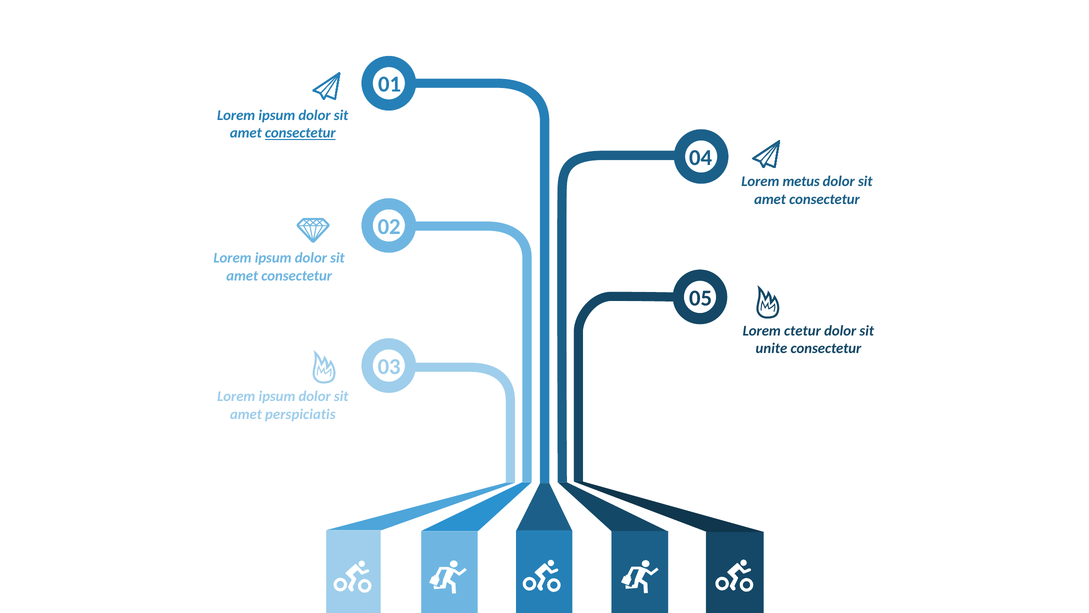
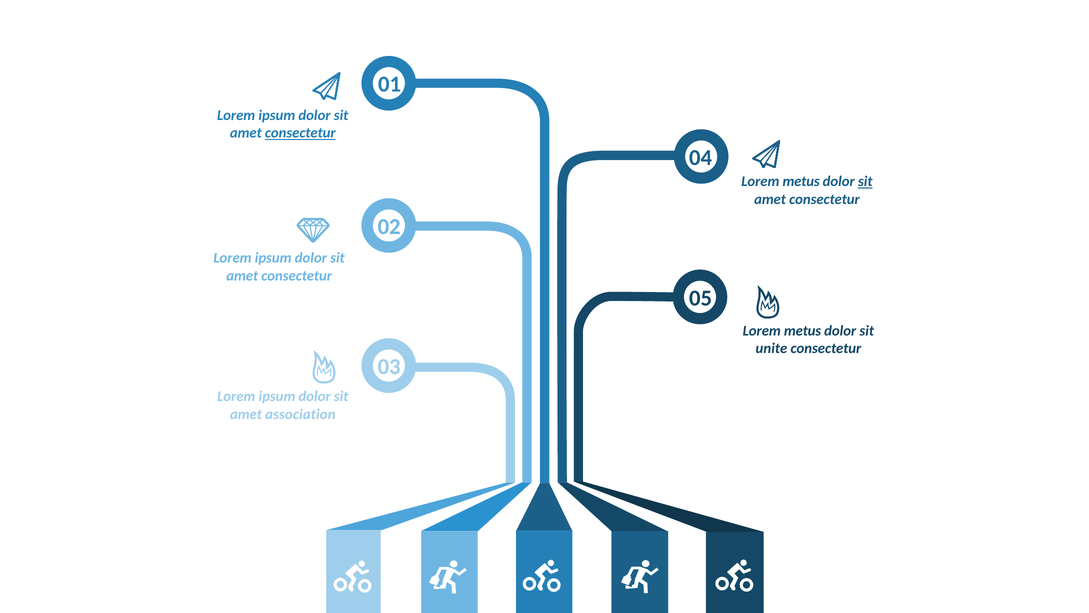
sit underline: none -> present (865, 181)
ctetur: ctetur -> metus (803, 331)
perspiciatis: perspiciatis -> association (300, 414)
